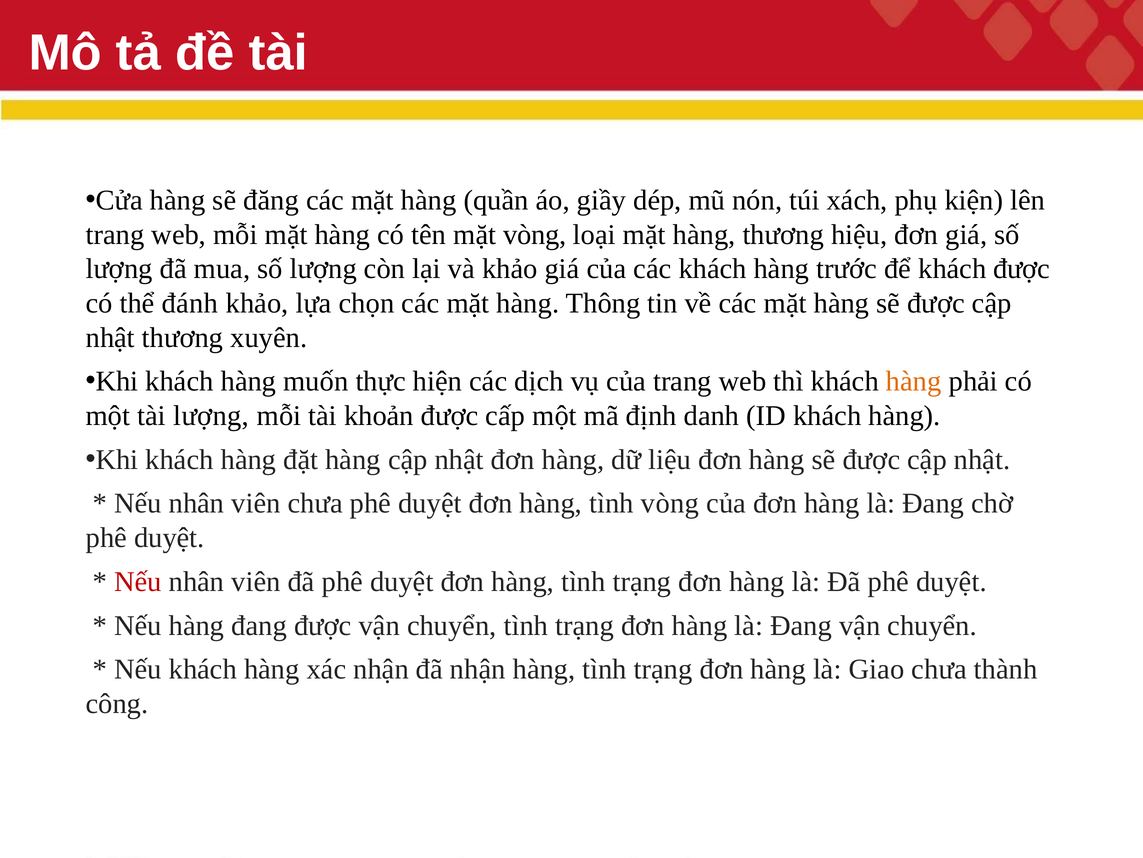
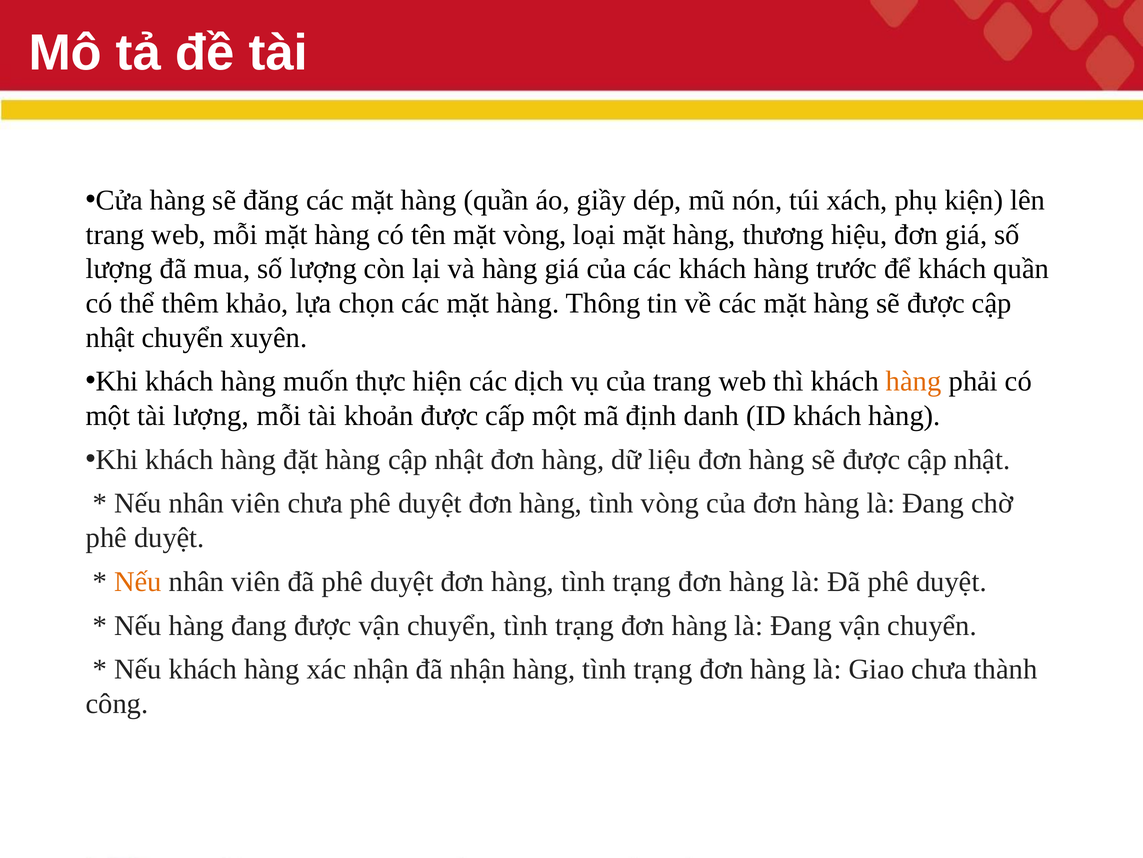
và khảo: khảo -> hàng (510, 269)
khách được: được -> quần (1021, 269)
đánh: đánh -> thêm (190, 303)
nhật thương: thương -> chuyển (183, 337)
Nếu colour: red -> orange (138, 581)
